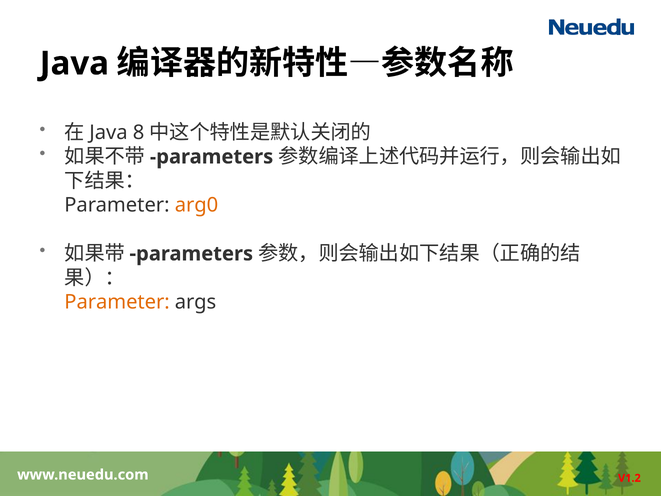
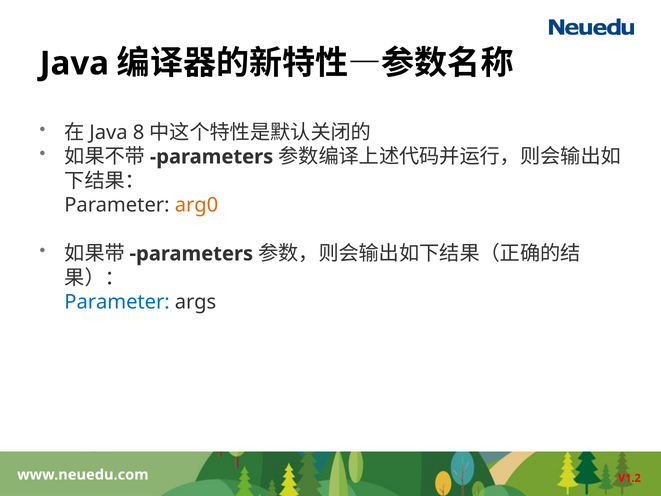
Parameter colour: orange -> blue (117, 302)
